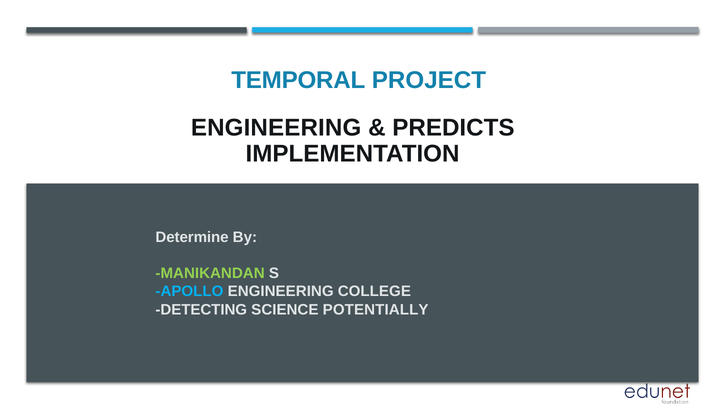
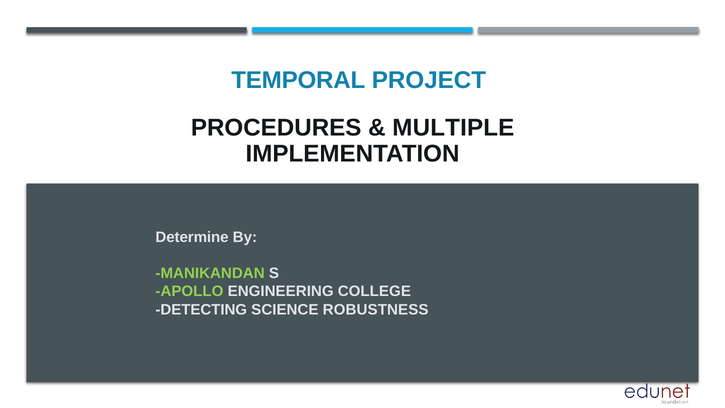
ENGINEERING: ENGINEERING -> PROCEDURES (276, 128)
PREDICTS: PREDICTS -> MULTIPLE (453, 128)
APOLLO colour: light blue -> light green (189, 291)
POTENTIALLY: POTENTIALLY -> ROBUSTNESS (376, 309)
